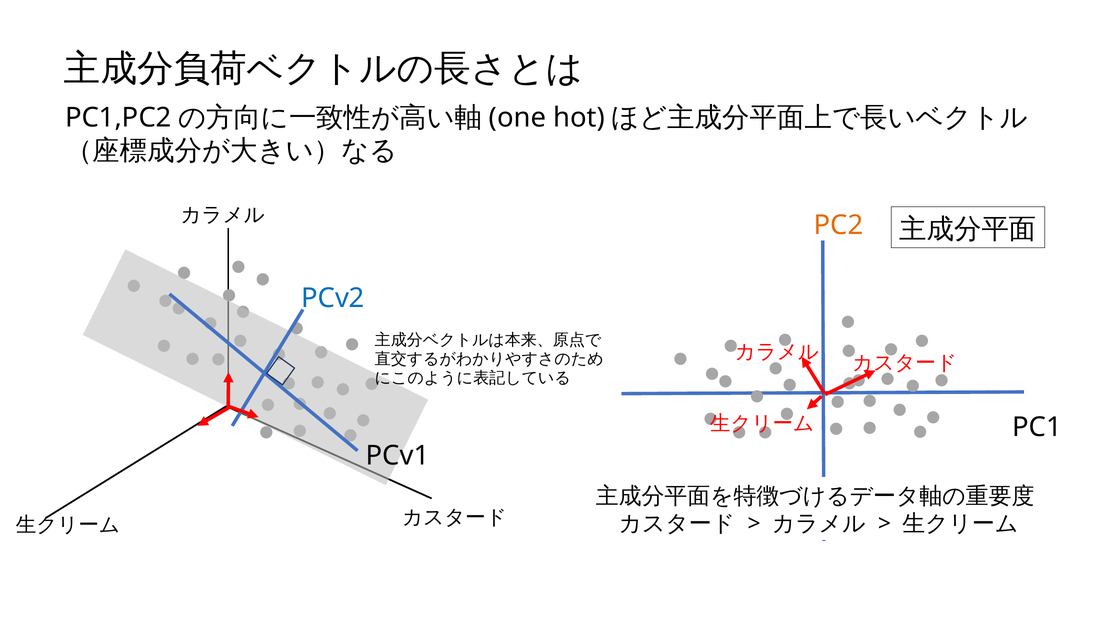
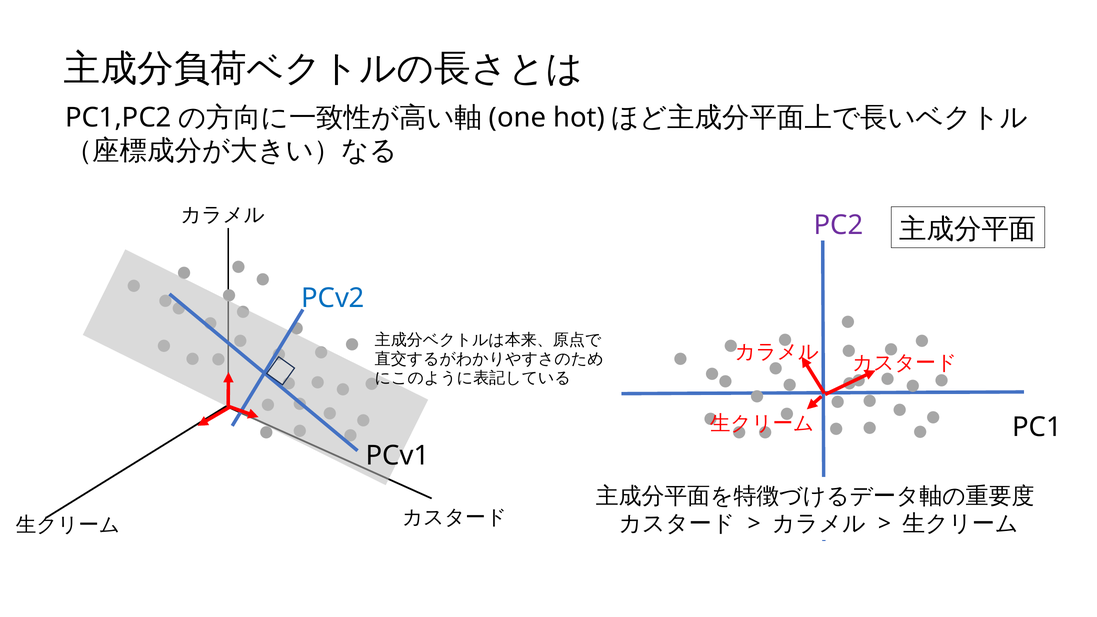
PC2 colour: orange -> purple (838, 225)
